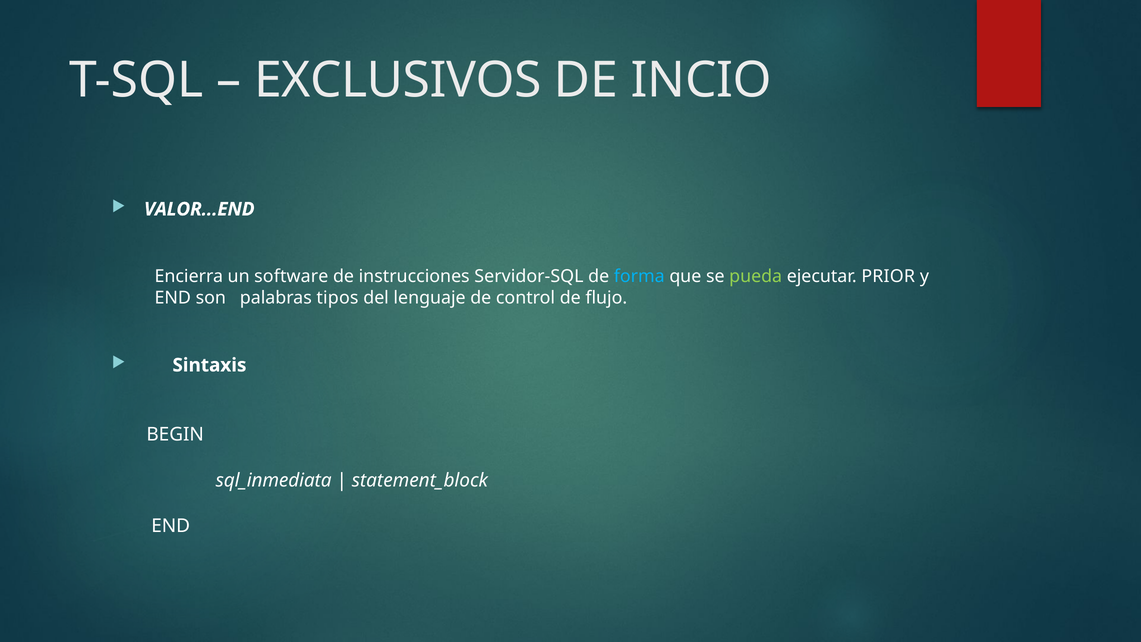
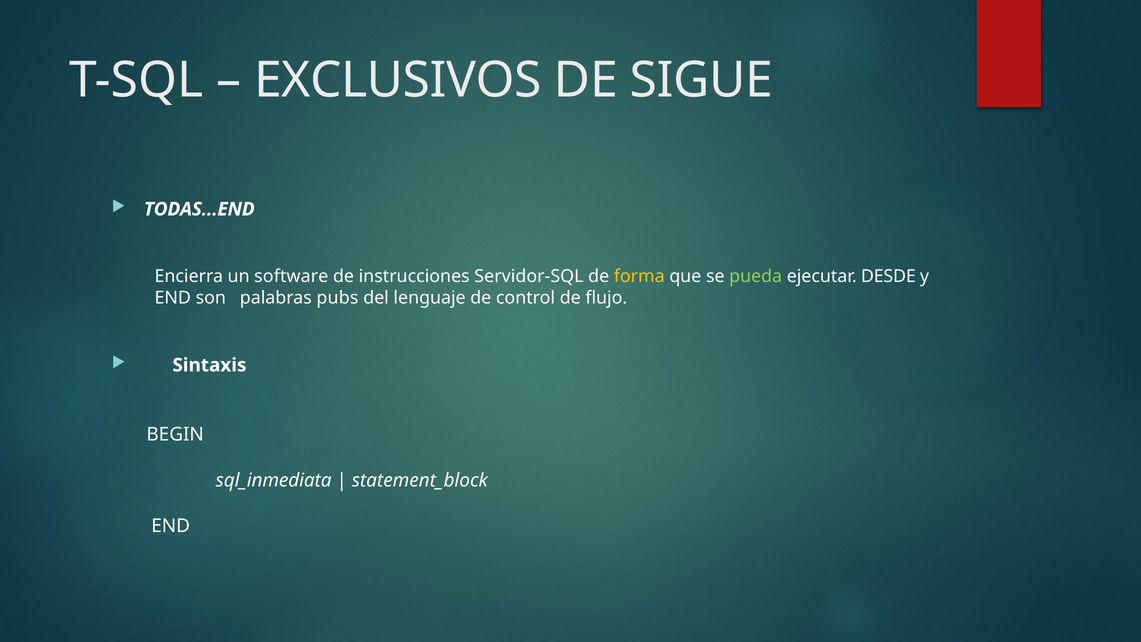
INCIO: INCIO -> SIGUE (701, 80)
VALOR...END: VALOR...END -> TODAS...END (199, 209)
forma colour: light blue -> yellow (639, 276)
PRIOR: PRIOR -> DESDE (888, 276)
tipos: tipos -> pubs (337, 298)
